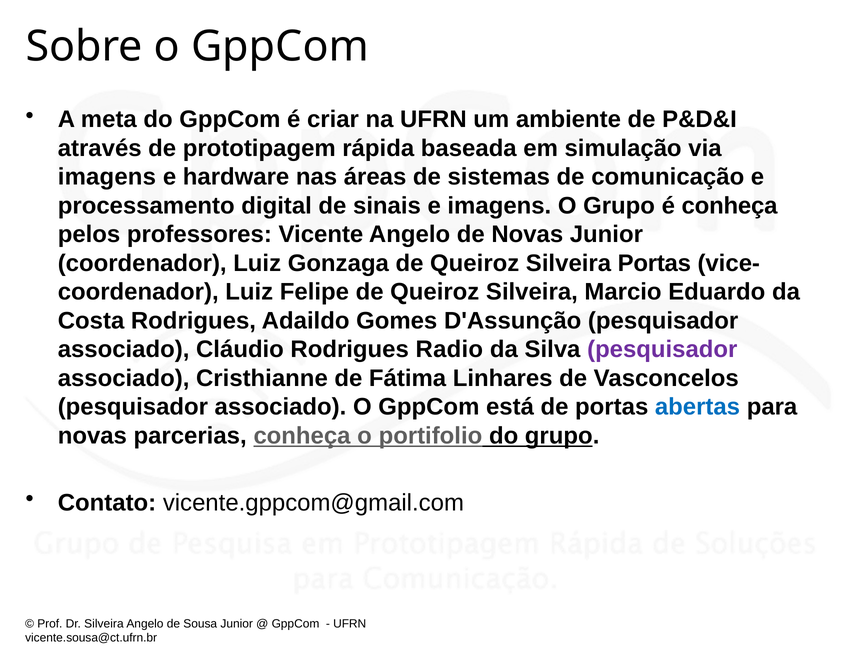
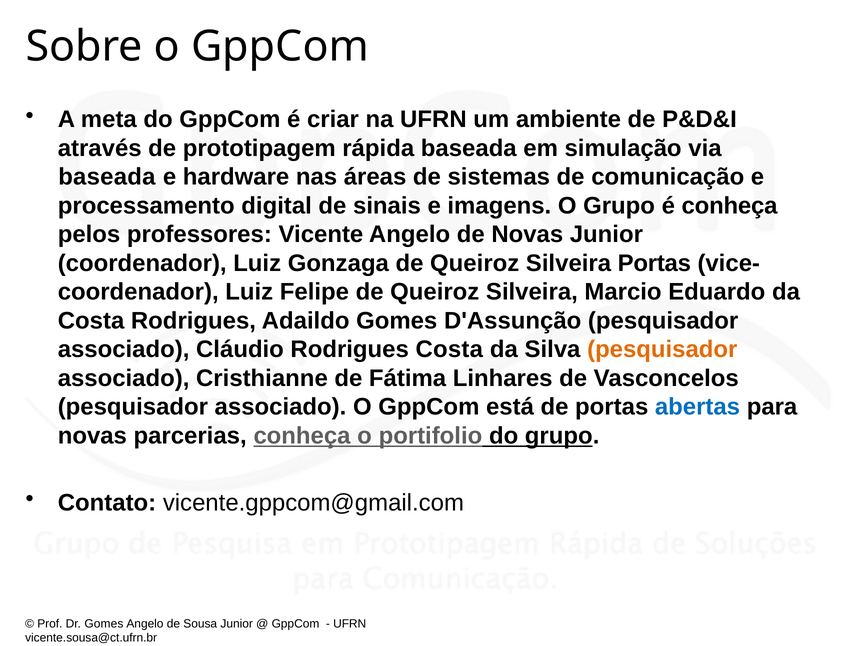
imagens: imagens -> baseada (107, 177)
Rodrigues Radio: Radio -> Costa (449, 349)
pesquisador colour: purple -> orange (662, 349)
Silveira: Silveira -> Gomes (104, 623)
